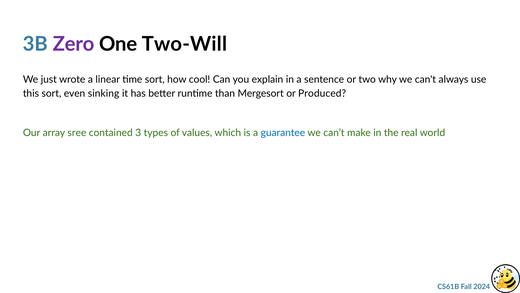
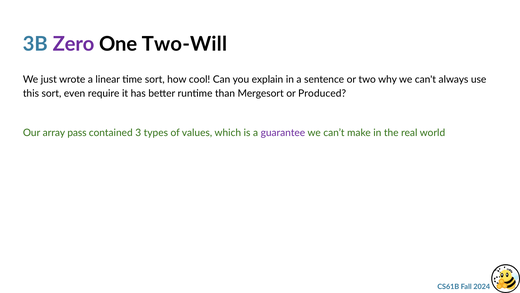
sinking: sinking -> require (104, 93)
sree: sree -> pass (77, 133)
guarantee colour: blue -> purple (283, 133)
